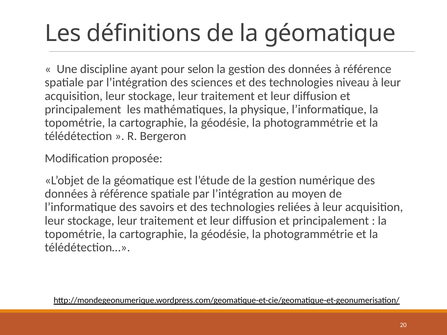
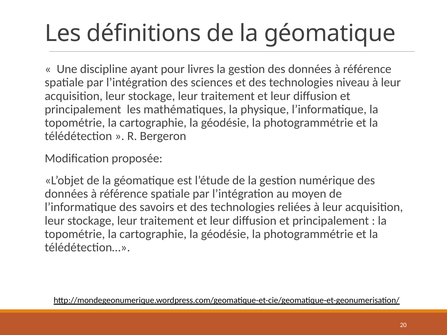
selon: selon -> livres (201, 69)
